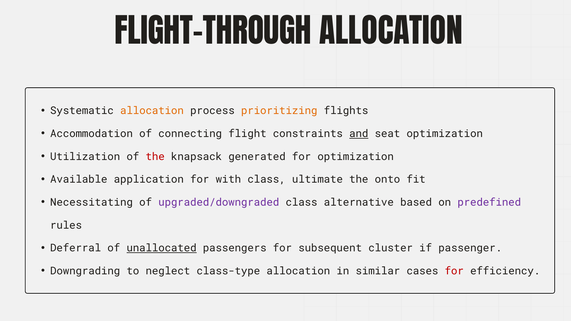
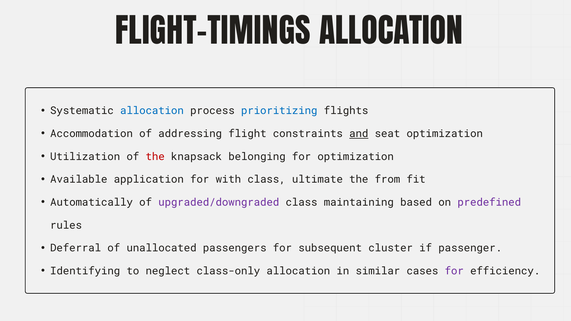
FLIGHT-THROUGH: FLIGHT-THROUGH -> FLIGHT-TIMINGS (213, 33)
allocation colour: orange -> blue (152, 111)
prioritizing colour: orange -> blue (279, 111)
connecting: connecting -> addressing (190, 134)
generated: generated -> belonging (257, 157)
onto: onto -> from (387, 180)
Necessitating: Necessitating -> Automatically (92, 202)
alternative: alternative -> maintaining (359, 202)
unallocated underline: present -> none (162, 248)
Downgrading: Downgrading -> Identifying (85, 271)
class-type: class-type -> class-only (228, 271)
for colour: red -> purple (454, 271)
